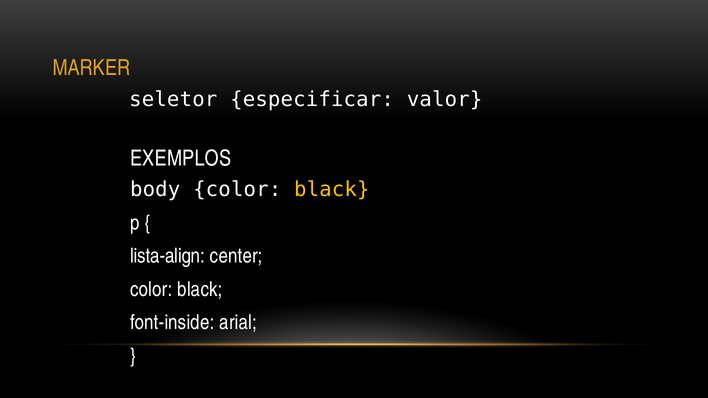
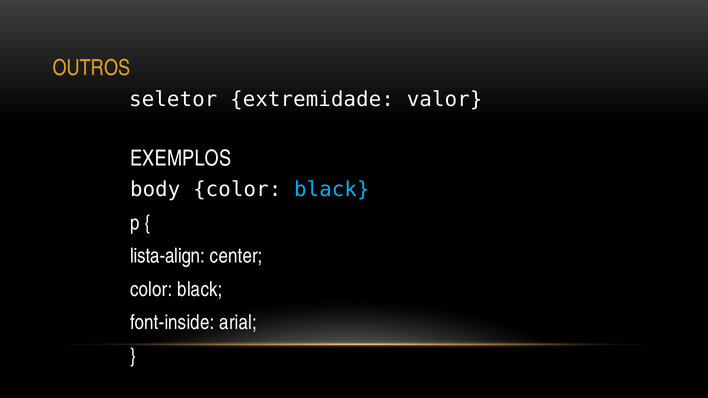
MARKER: MARKER -> OUTROS (91, 68)
especificar: especificar -> extremidade (312, 99)
black colour: yellow -> light blue (332, 190)
